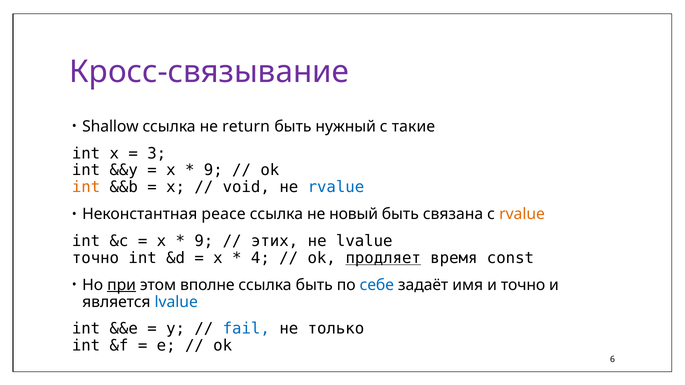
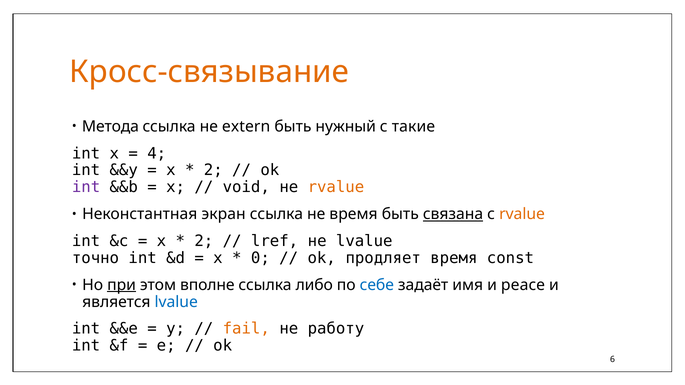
Кросс-связывание colour: purple -> orange (209, 72)
Shallow: Shallow -> Метода (110, 127)
return: return -> extern (246, 127)
3: 3 -> 4 (157, 153)
9: 9 -> 2 (213, 170)
int colour: orange -> purple (86, 187)
rvalue colour: blue -> orange (336, 187)
peace: peace -> экран (224, 214)
не новый: новый -> время (354, 214)
связана underline: none -> present (453, 214)
9: 9 -> 2 (204, 241)
этих: этих -> lref (275, 241)
4: 4 -> 0 (260, 258)
продляет underline: present -> none (383, 258)
ссылка быть: быть -> либо (314, 285)
и точно: точно -> peace (523, 285)
fail colour: blue -> orange (246, 329)
только: только -> работу (336, 329)
